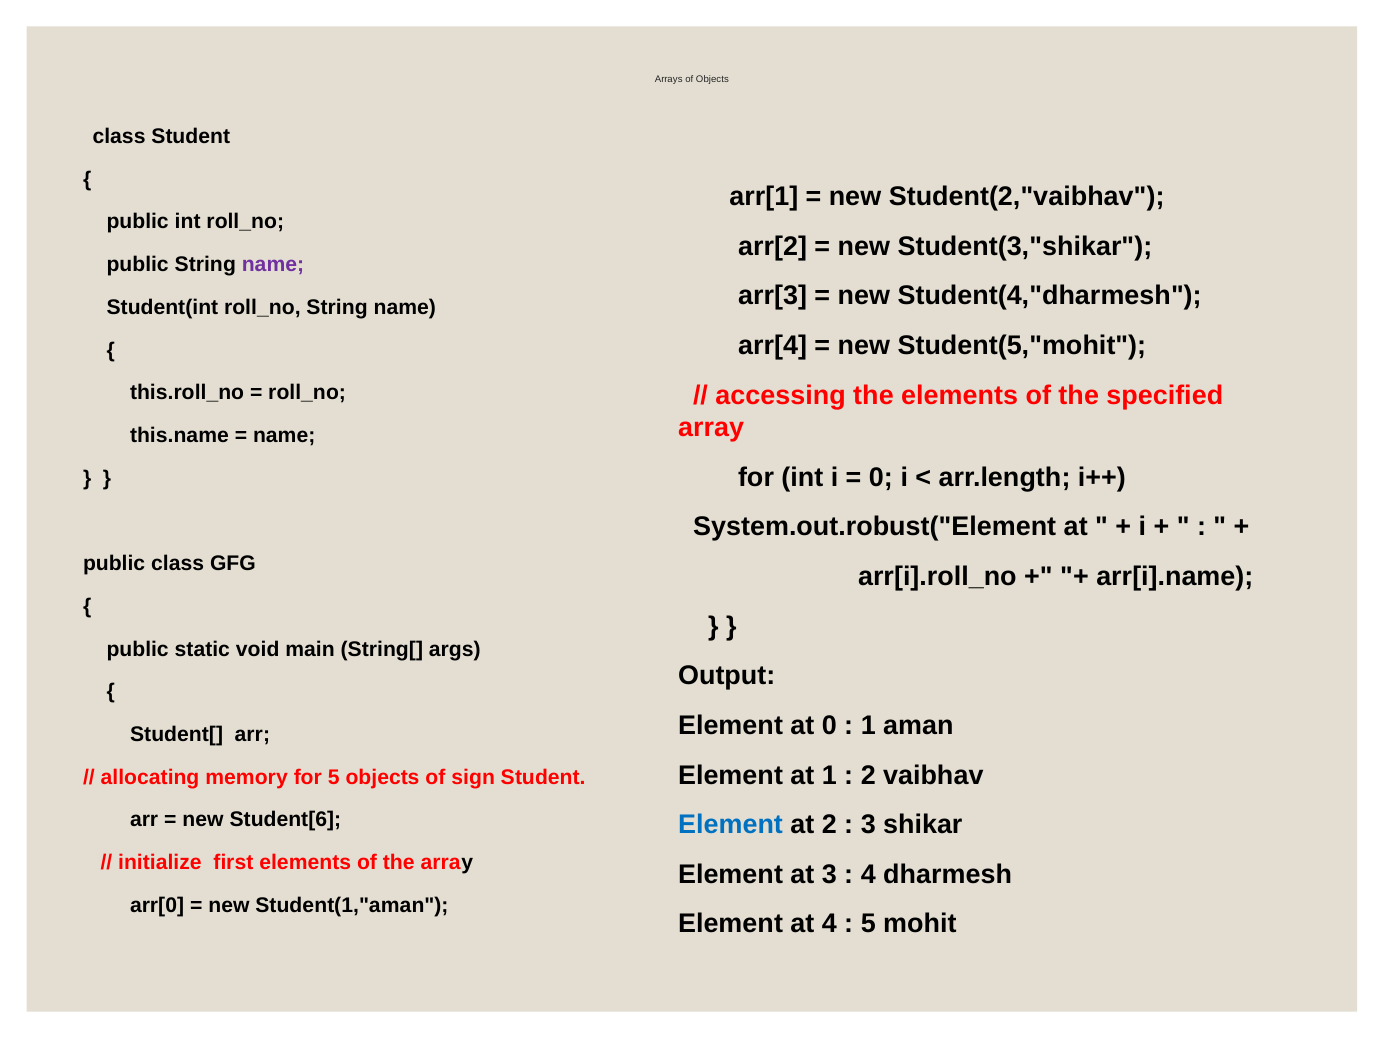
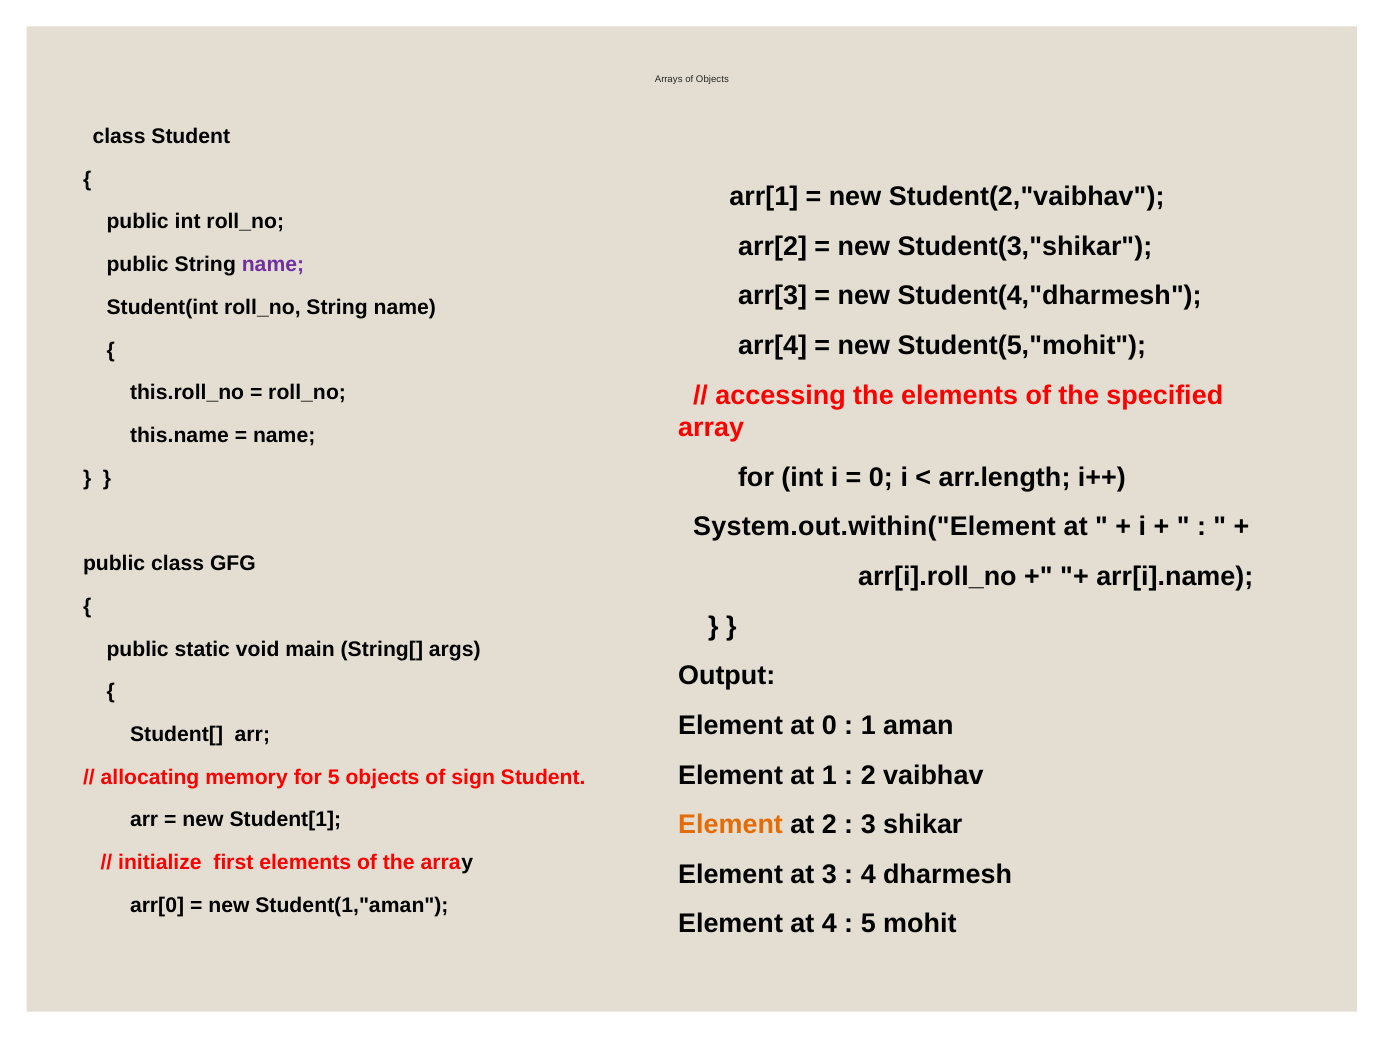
System.out.robust("Element: System.out.robust("Element -> System.out.within("Element (875, 527)
Student[6: Student[6 -> Student[1 (285, 820)
Element colour: blue -> orange (731, 825)
